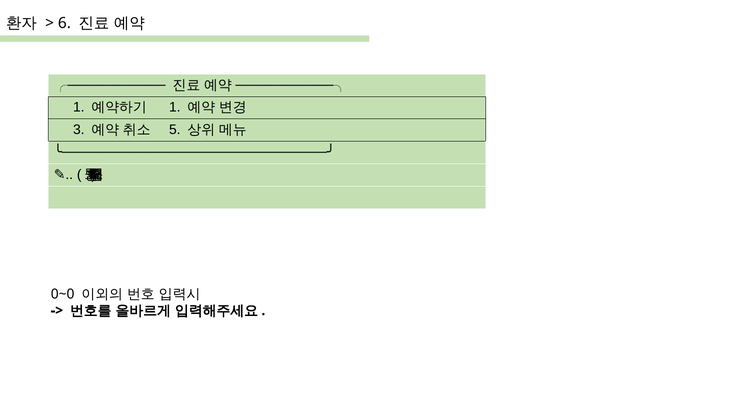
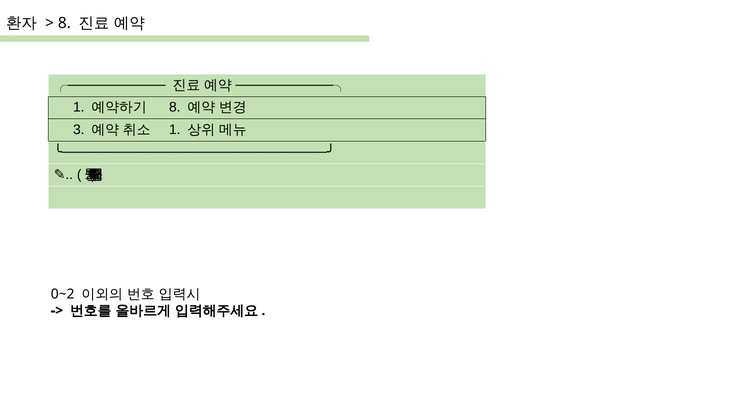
6: 6 -> 8 (64, 23)
1: 1 -> 8 (175, 107)
5: 5 -> 1 (175, 130)
0~0: 0~0 -> 0~2 (63, 294)
